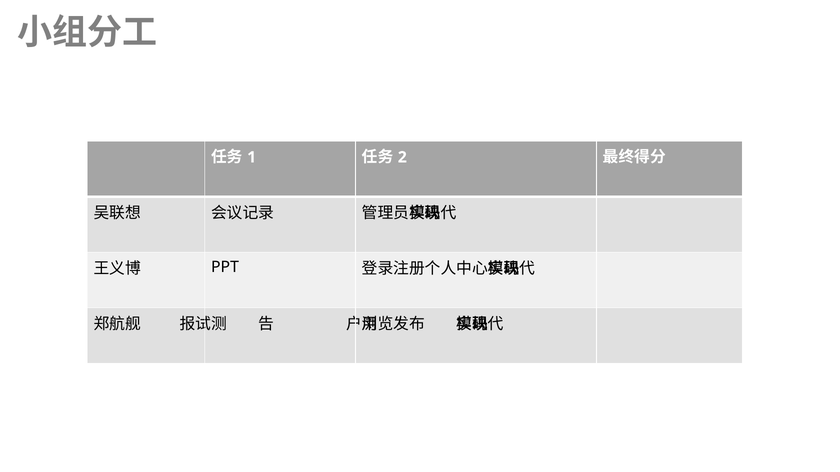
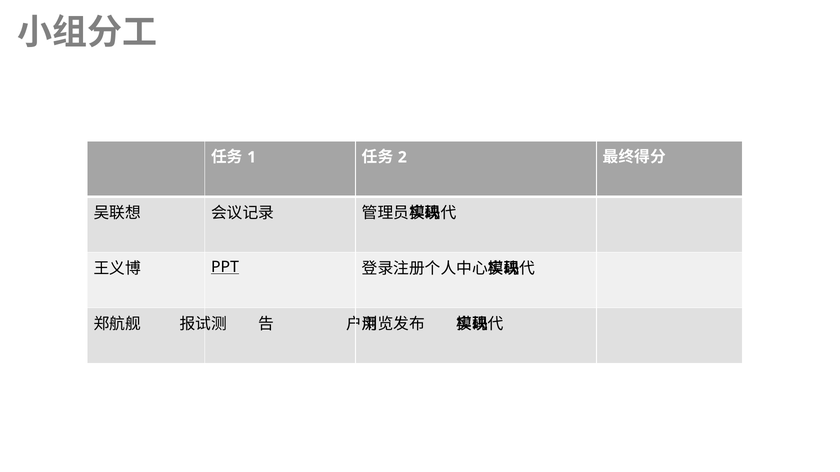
PPT underline: none -> present (225, 267)
